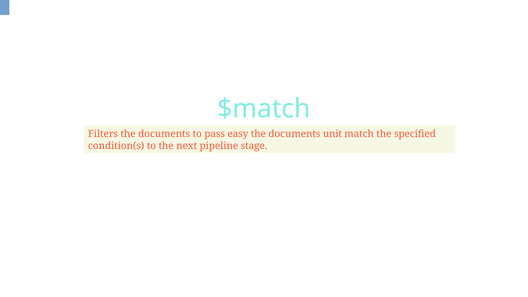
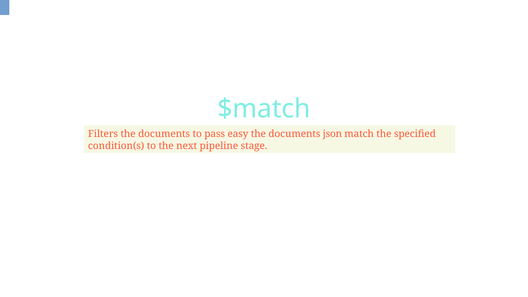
unit: unit -> json (332, 134)
